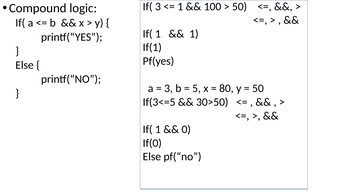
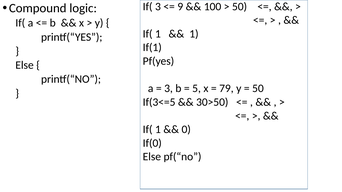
1: 1 -> 9 (180, 7)
80: 80 -> 79 (226, 89)
